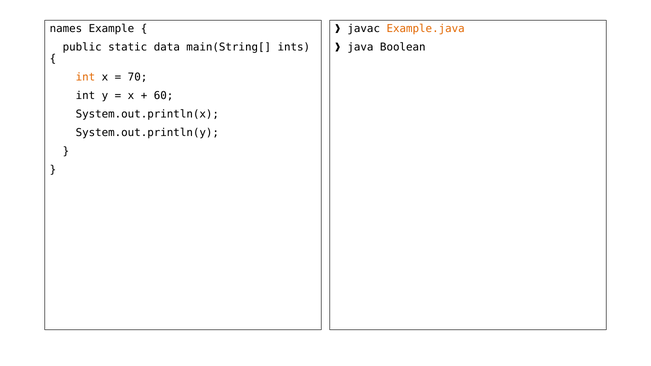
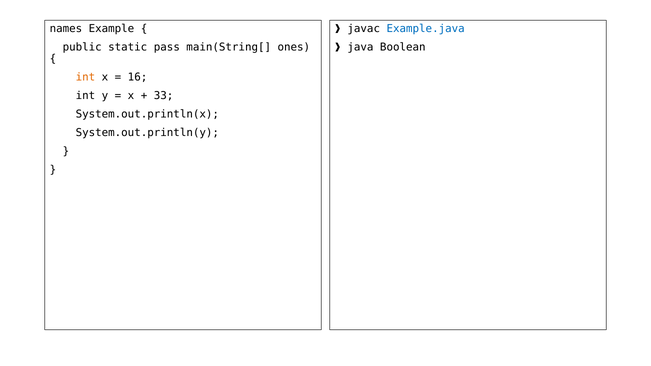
Example.java colour: orange -> blue (426, 29)
data: data -> pass (167, 47)
ints: ints -> ones (294, 47)
70: 70 -> 16 (138, 77)
60: 60 -> 33 (164, 96)
